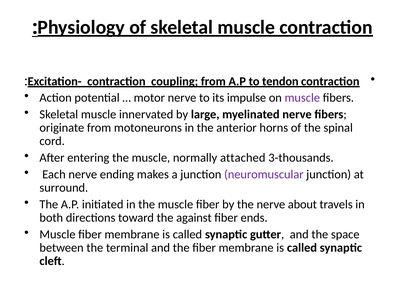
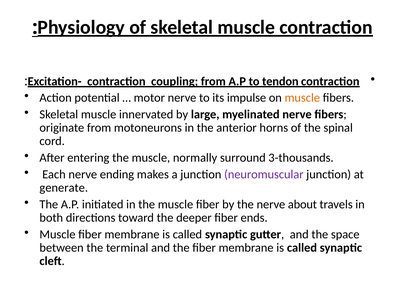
muscle colour: purple -> orange (302, 98)
attached: attached -> surround (243, 158)
surround: surround -> generate (64, 188)
against: against -> deeper (194, 218)
